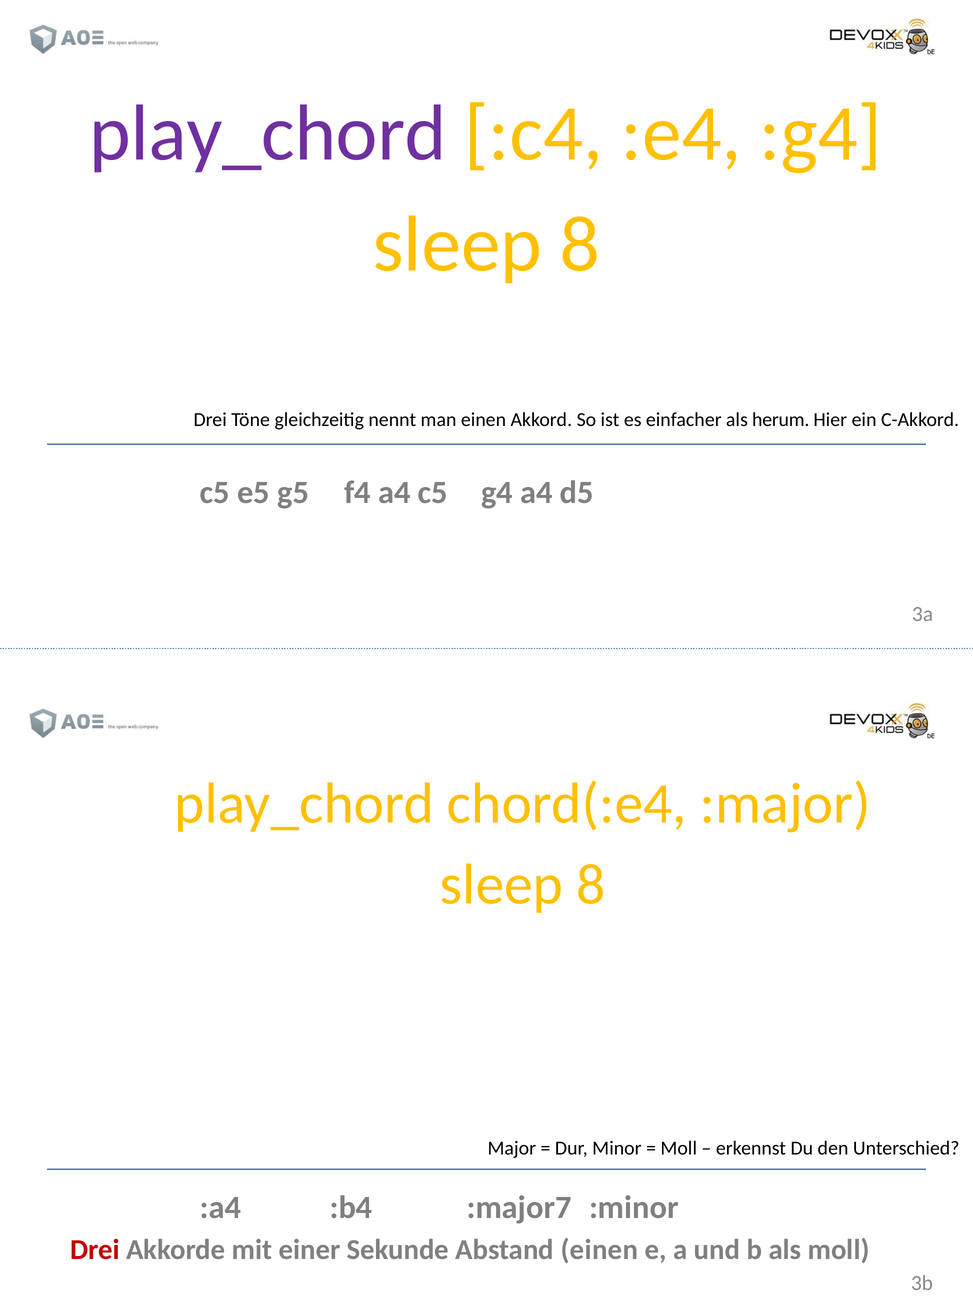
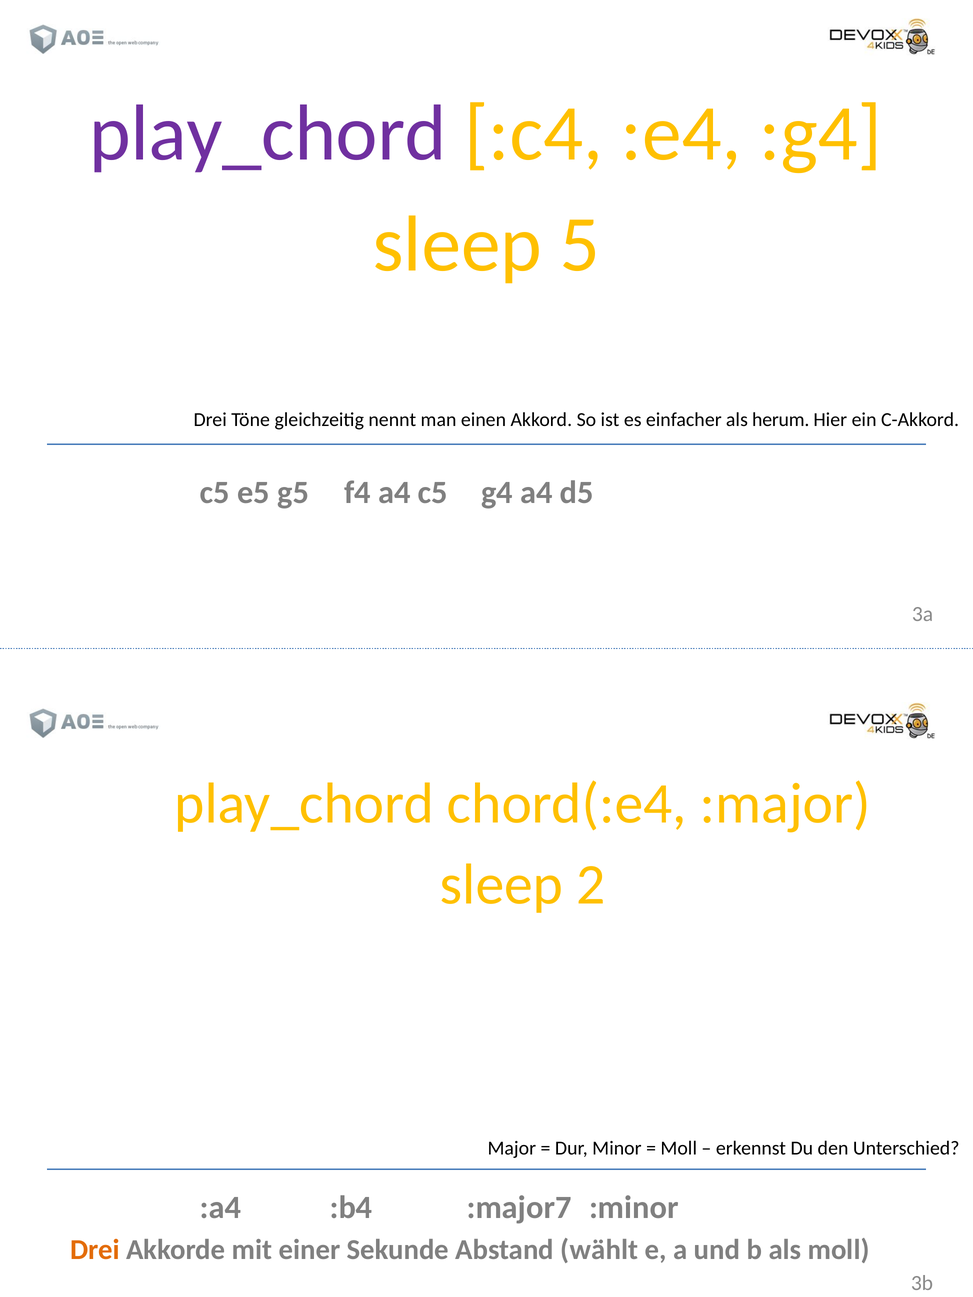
8: 8 -> 5 (580, 245)
8: 8 -> 2 (591, 885)
Drei colour: red -> orange (95, 1250)
Abstand einen: einen -> wählt (599, 1250)
